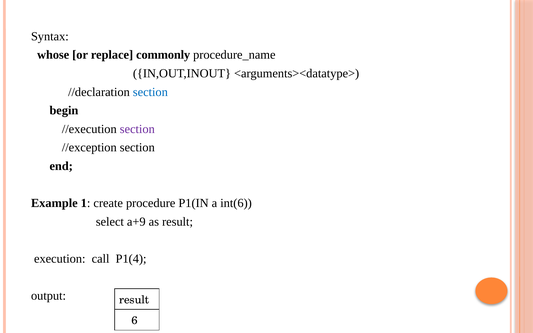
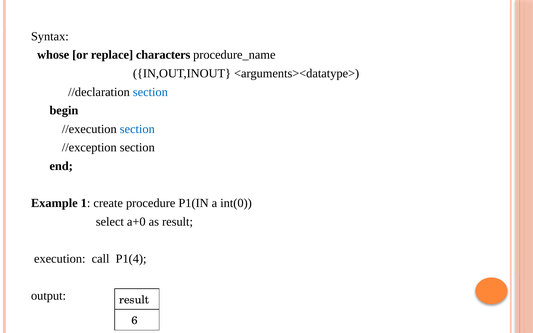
commonly: commonly -> characters (163, 55)
section colour: purple -> blue (137, 129)
int(6: int(6 -> int(0 (236, 203)
a+9: a+9 -> a+0 (136, 222)
